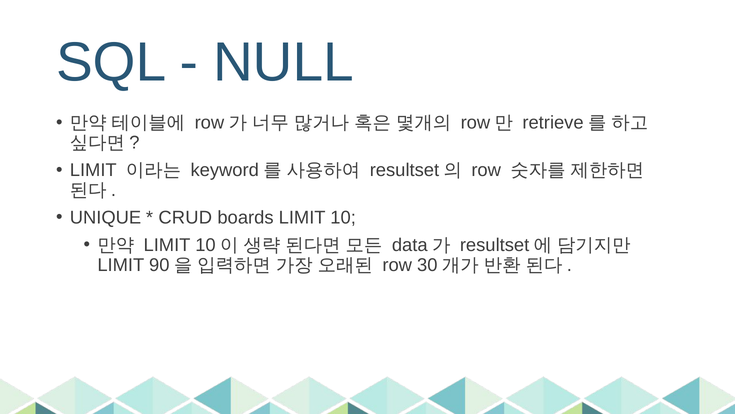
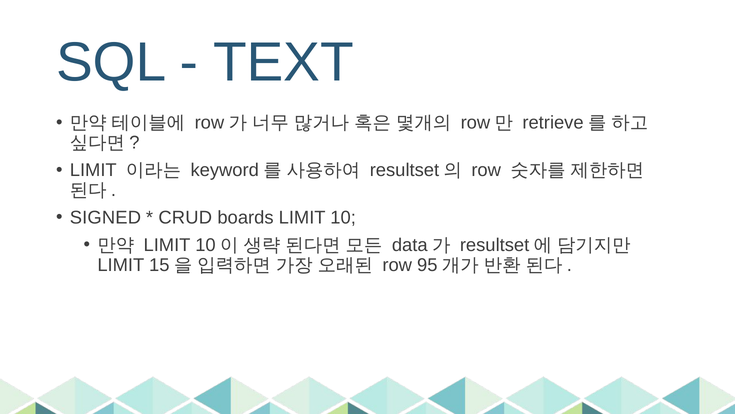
NULL: NULL -> TEXT (283, 62)
UNIQUE: UNIQUE -> SIGNED (105, 217)
90: 90 -> 15 (159, 265)
30: 30 -> 95 (427, 265)
